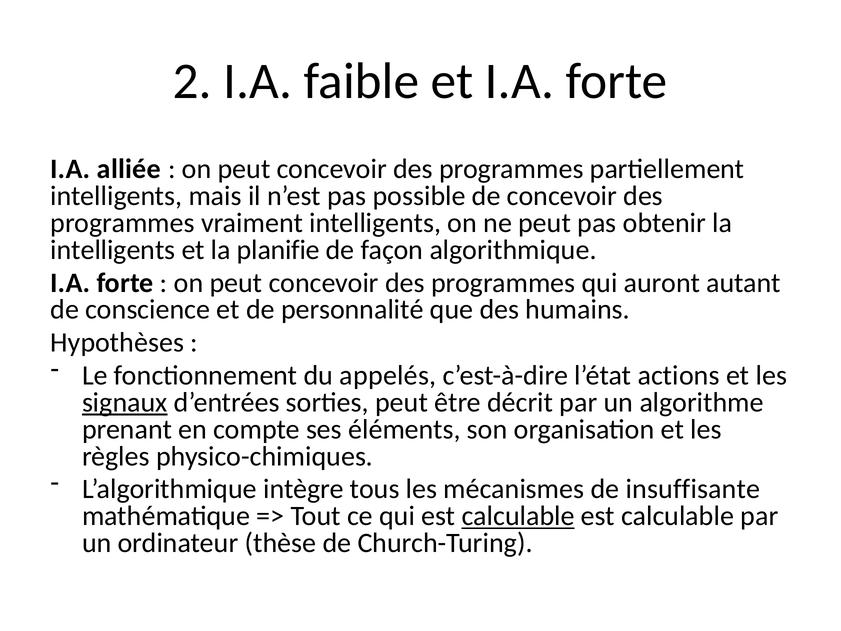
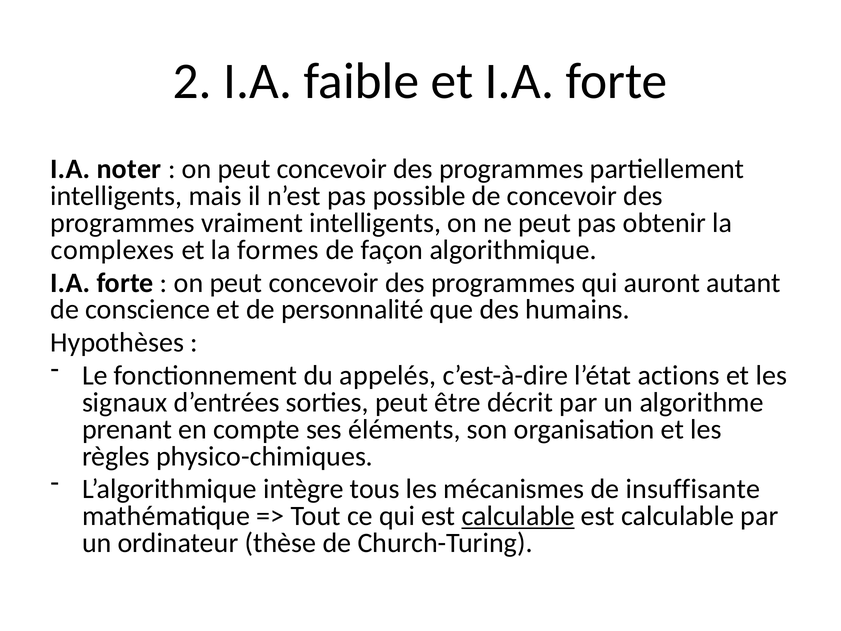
alliée: alliée -> noter (129, 169)
intelligents: intelligents -> complexes (113, 250)
planifie: planifie -> formes (278, 250)
signaux underline: present -> none (125, 402)
